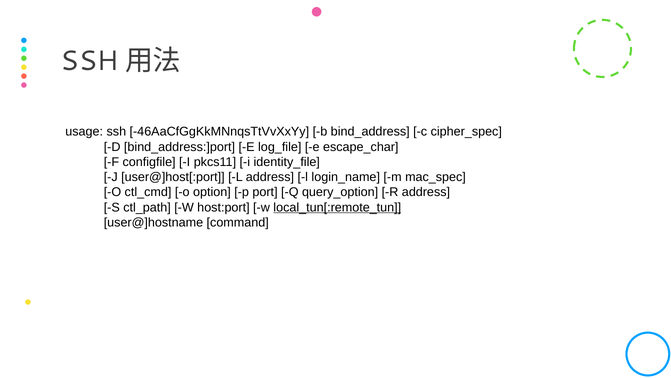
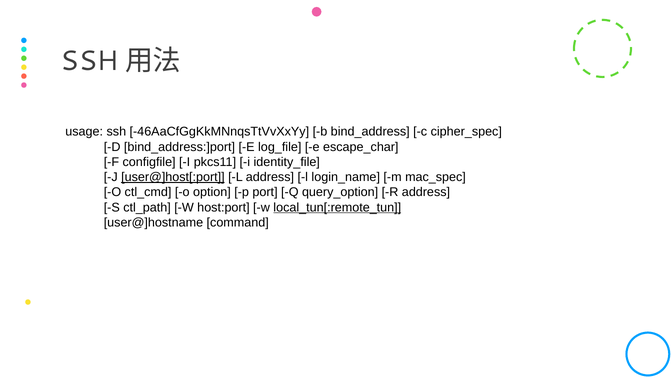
user@]host[:port underline: none -> present (173, 177)
